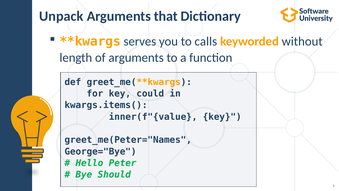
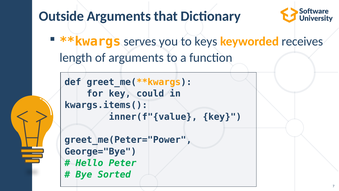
Unpack: Unpack -> Outside (61, 16)
calls: calls -> keys (206, 41)
without: without -> receives (302, 41)
greet_me(Peter="Names: greet_me(Peter="Names -> greet_me(Peter="Power (128, 140)
Should: Should -> Sorted (114, 174)
